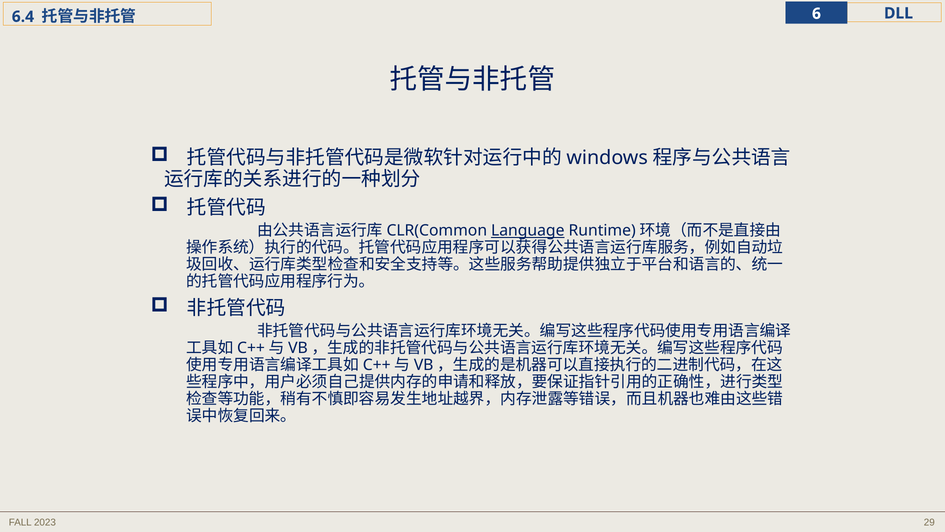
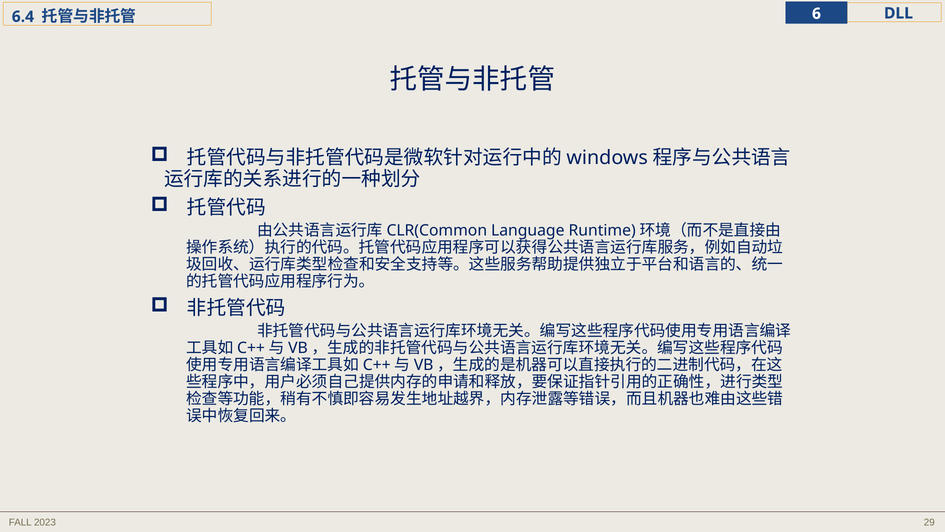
Language underline: present -> none (528, 230)
